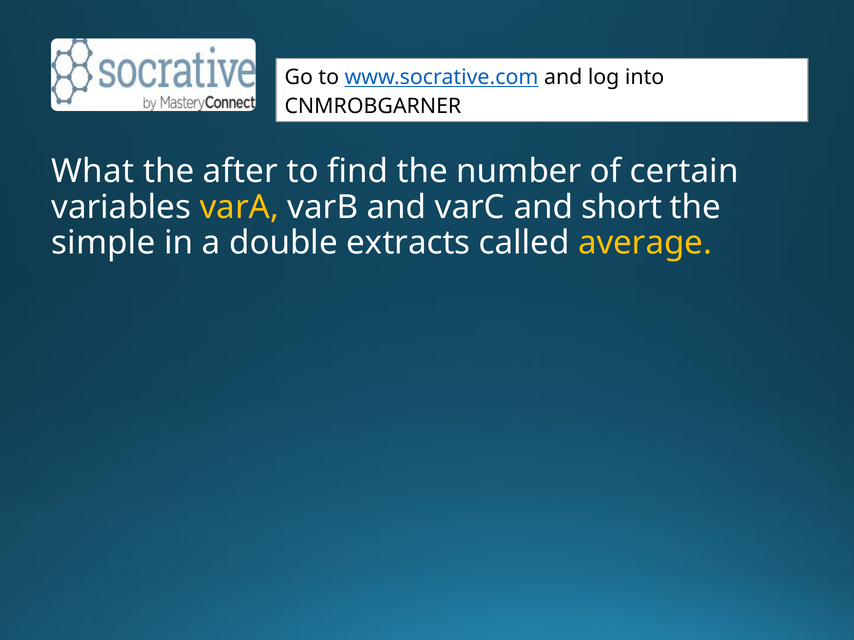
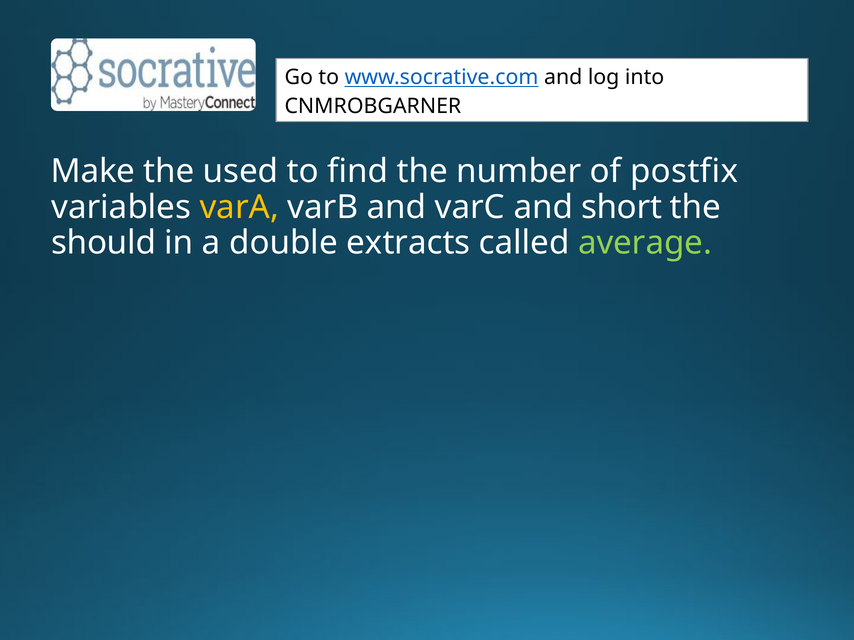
What: What -> Make (93, 171)
after: after -> used (241, 171)
certain: certain -> postfix (684, 171)
simple: simple -> should (104, 243)
average colour: yellow -> light green (645, 243)
